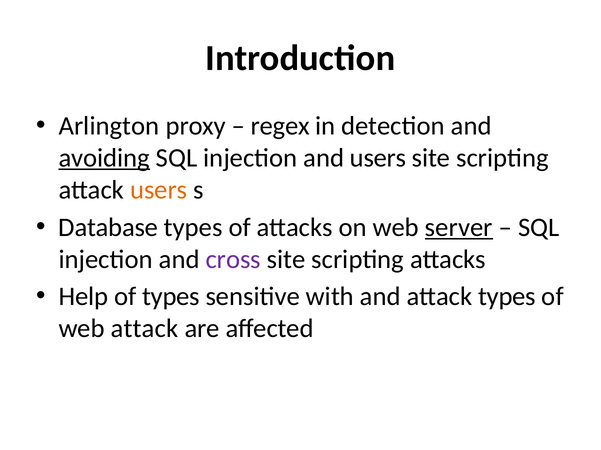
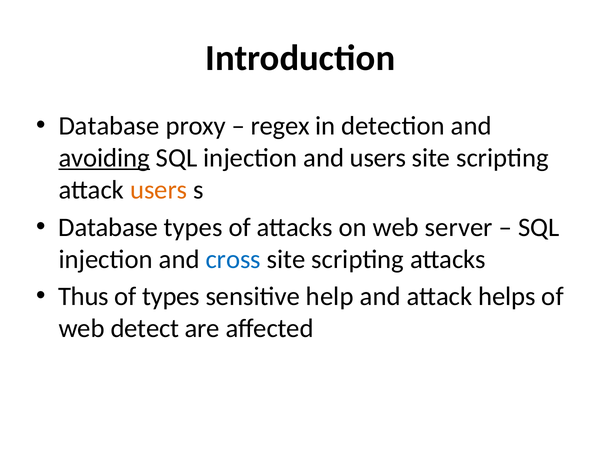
Arlington: Arlington -> Database (109, 126)
server underline: present -> none (459, 228)
cross colour: purple -> blue (233, 260)
Help: Help -> Thus (83, 297)
with: with -> help (330, 297)
attack types: types -> helps (507, 297)
web attack: attack -> detect (145, 329)
